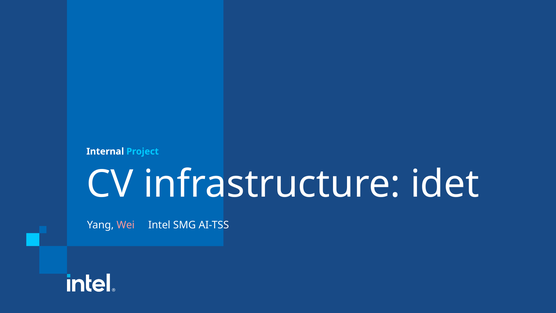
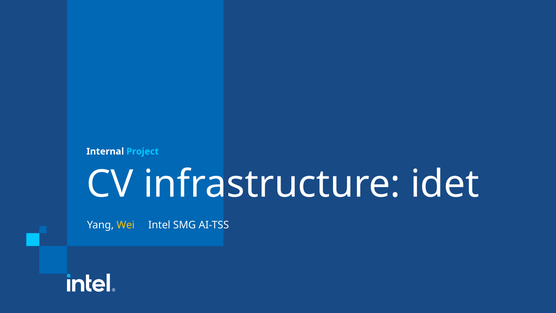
Wei colour: pink -> yellow (126, 225)
